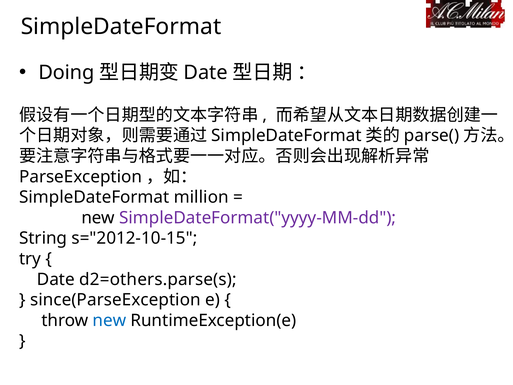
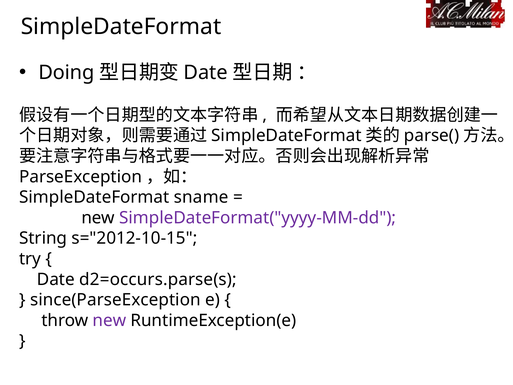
million: million -> sname (201, 197)
d2=others.parse(s: d2=others.parse(s -> d2=occurs.parse(s (158, 279)
new colour: blue -> purple (109, 320)
